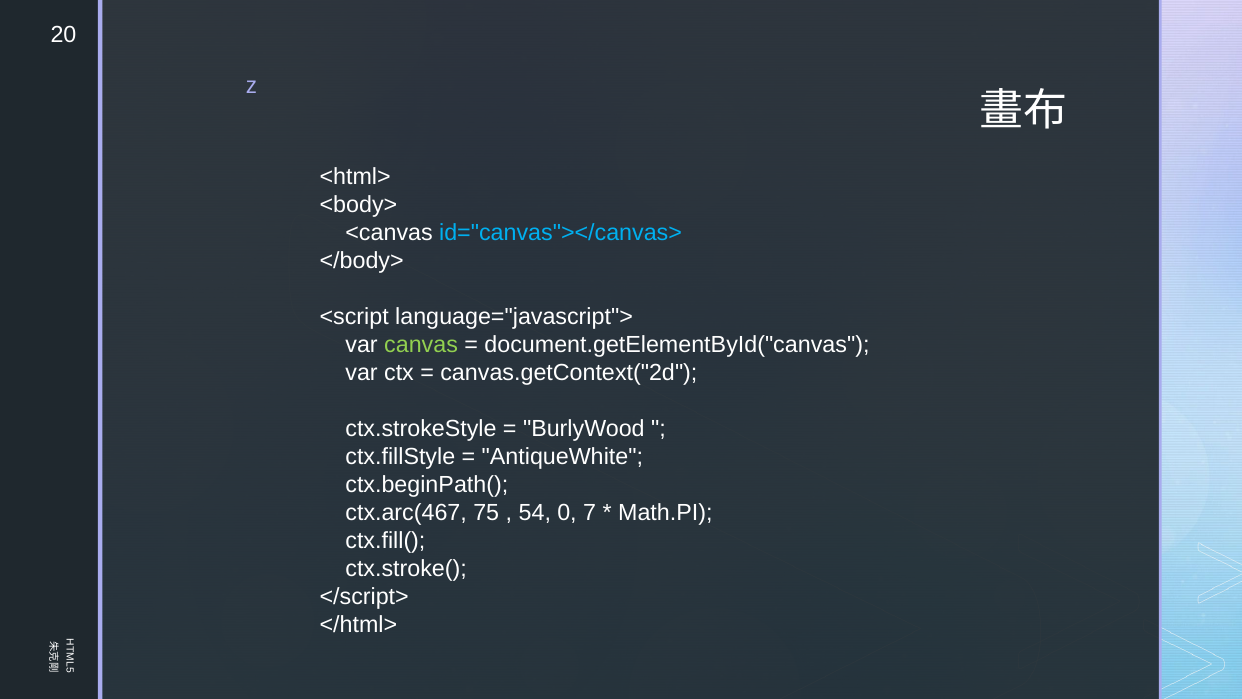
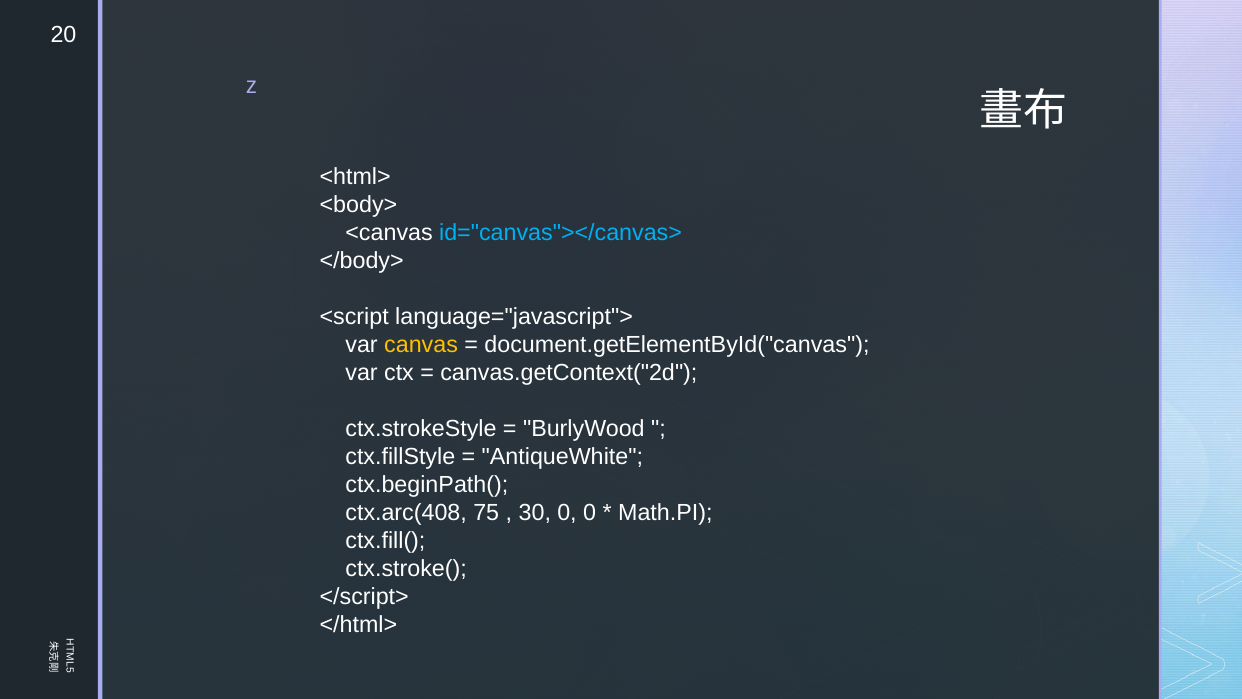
canvas colour: light green -> yellow (421, 345)
ctx.arc(467: ctx.arc(467 -> ctx.arc(408 (406, 512)
54: 54 -> 30 (535, 512)
0 7: 7 -> 0 (590, 512)
